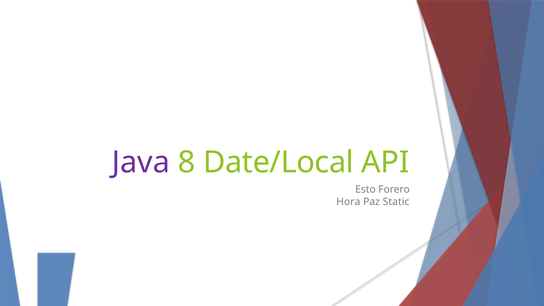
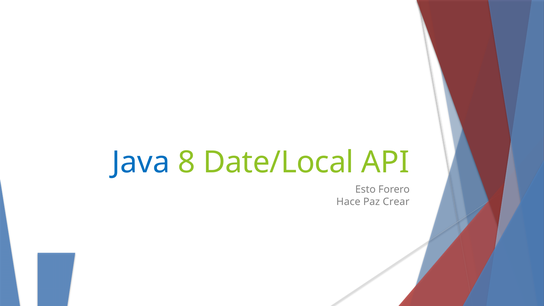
Java colour: purple -> blue (141, 162)
Hora: Hora -> Hace (348, 202)
Static: Static -> Crear (396, 202)
